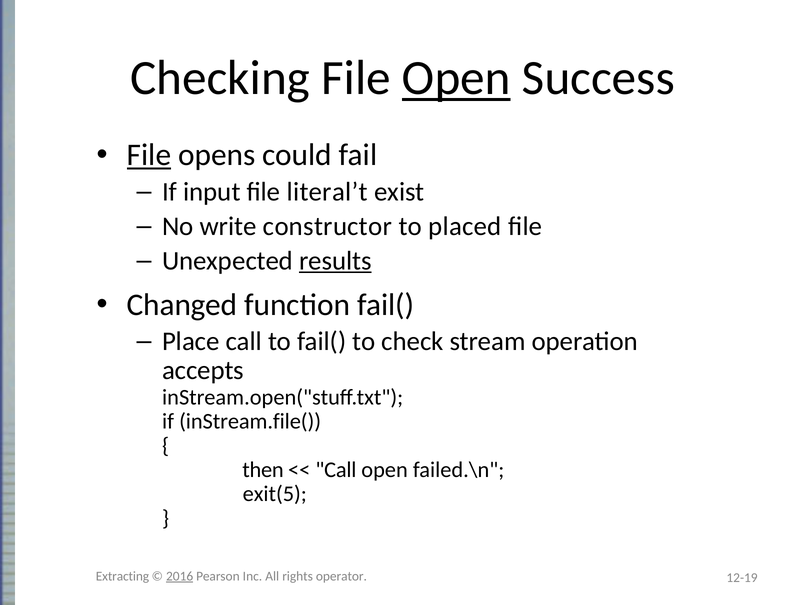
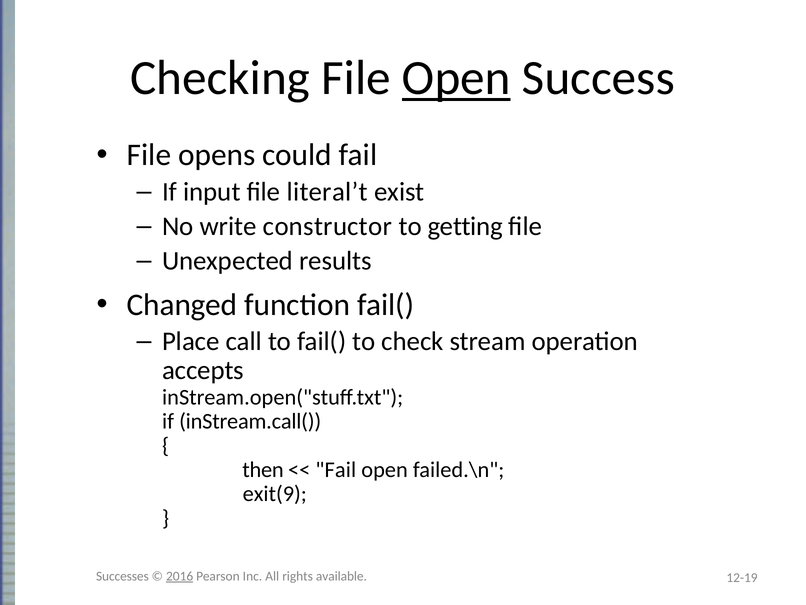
File underline: present -> none (149, 155)
placed: placed -> getting (465, 226)
results underline: present -> none (335, 261)
inStream.file(: inStream.file( -> inStream.call( (250, 421)
Call: Call -> Fail (336, 469)
exit(5: exit(5 -> exit(9 (275, 494)
Extracting: Extracting -> Successes (122, 576)
operator: operator -> available (341, 576)
